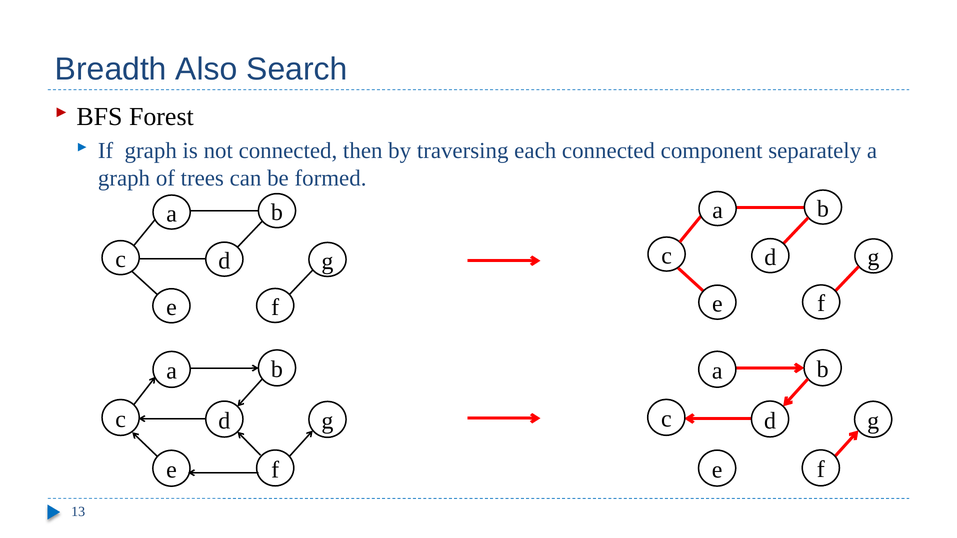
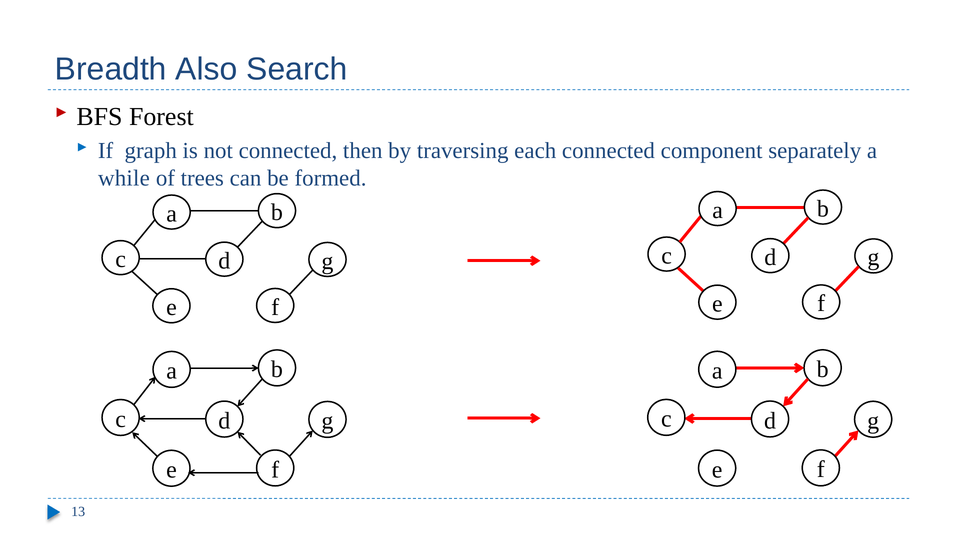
graph: graph -> while (124, 178)
